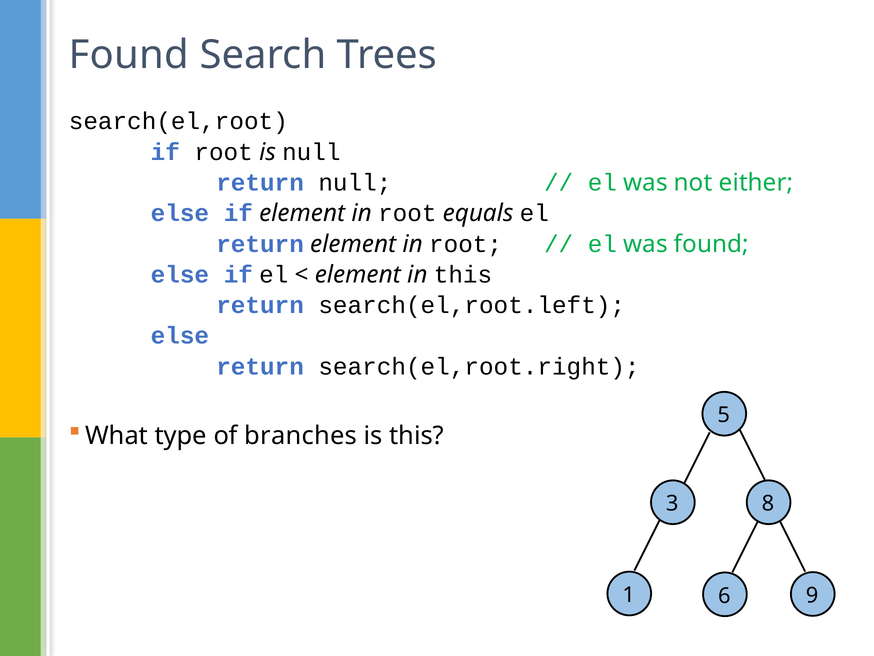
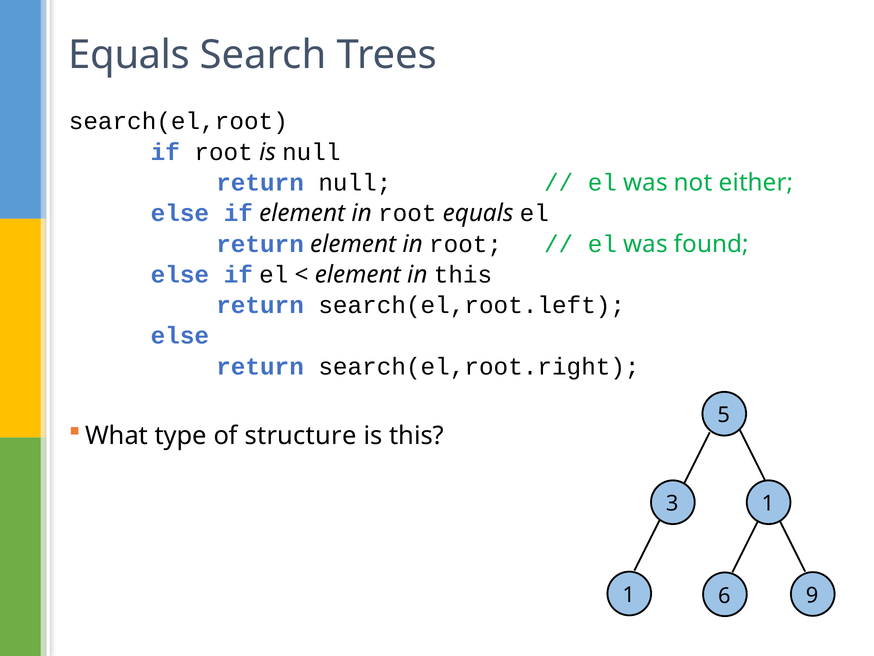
Found: Found -> Equals (129, 55)
branches: branches -> structure (301, 435)
3 8: 8 -> 1 (768, 503)
